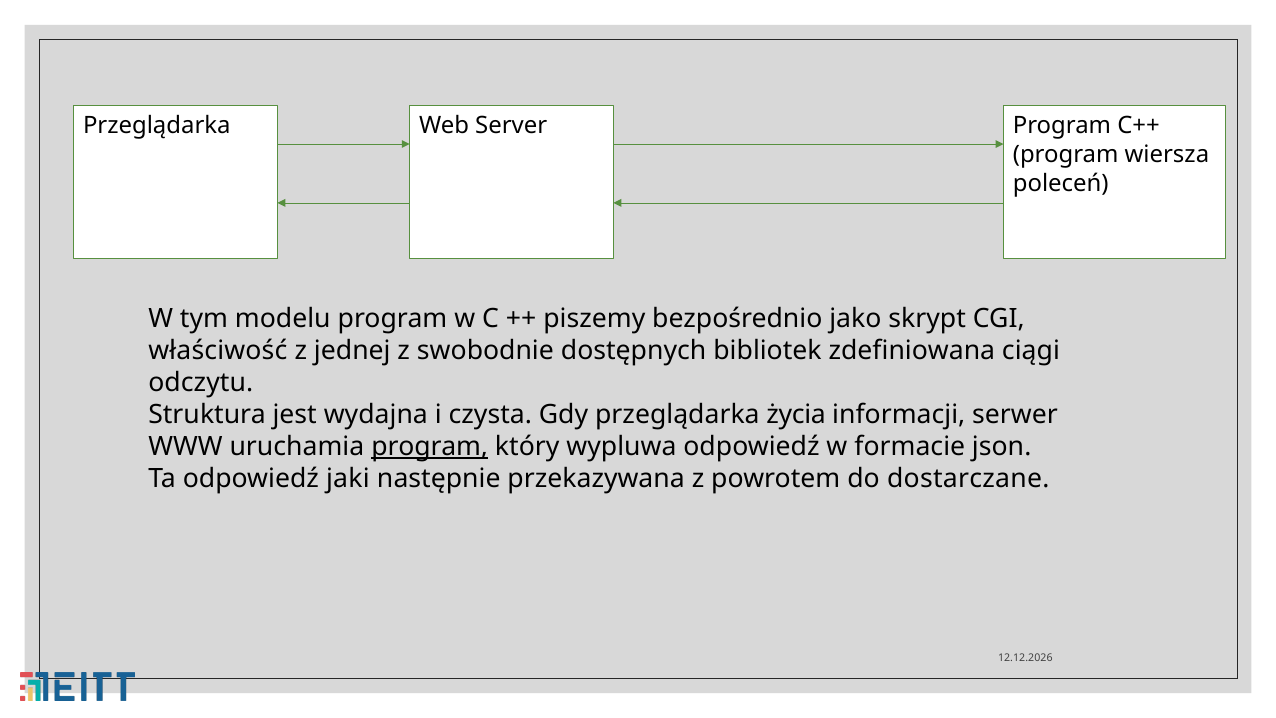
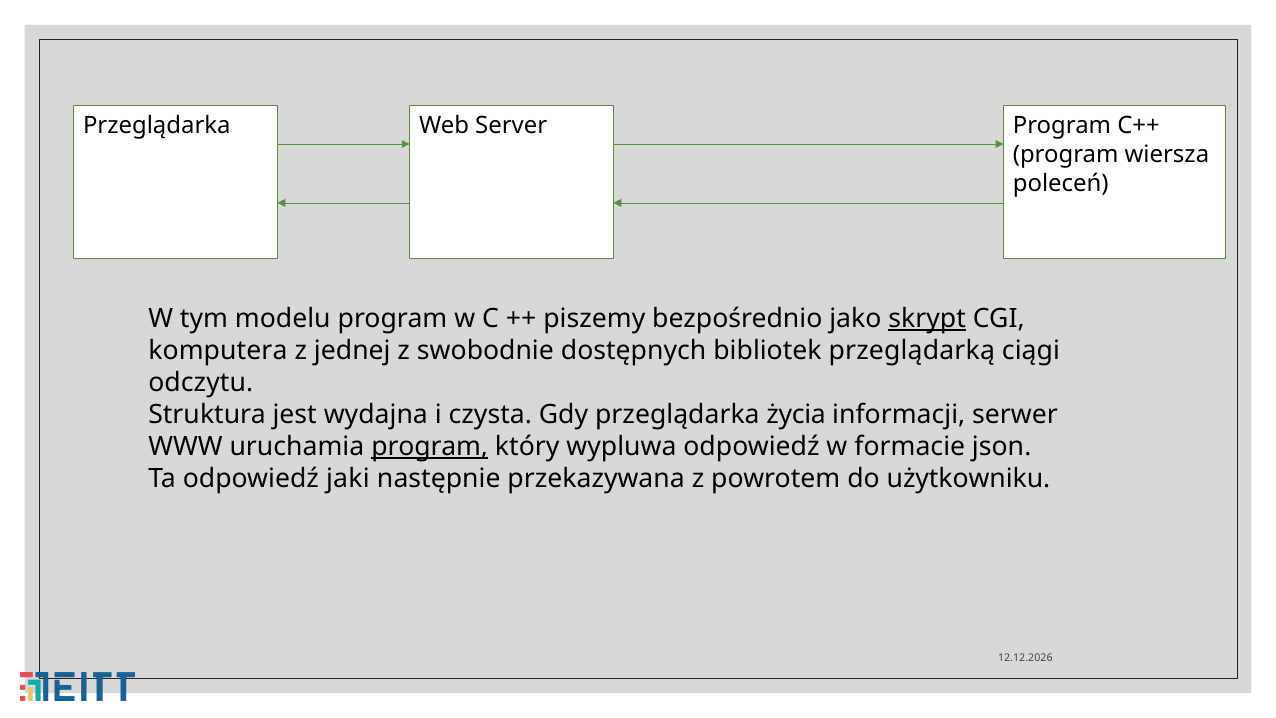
skrypt underline: none -> present (927, 319)
właściwość: właściwość -> komputera (218, 350)
zdefiniowana: zdefiniowana -> przeglądarką (912, 350)
dostarczane: dostarczane -> użytkowniku (968, 478)
